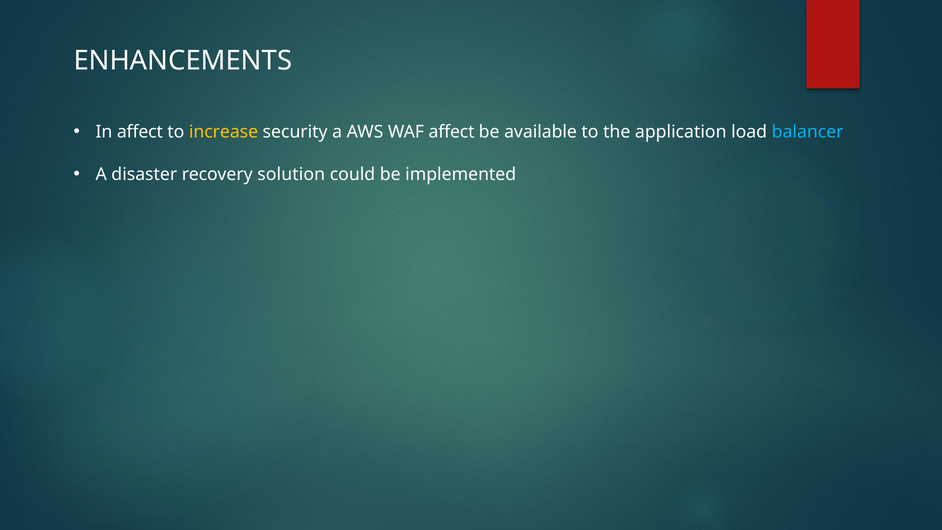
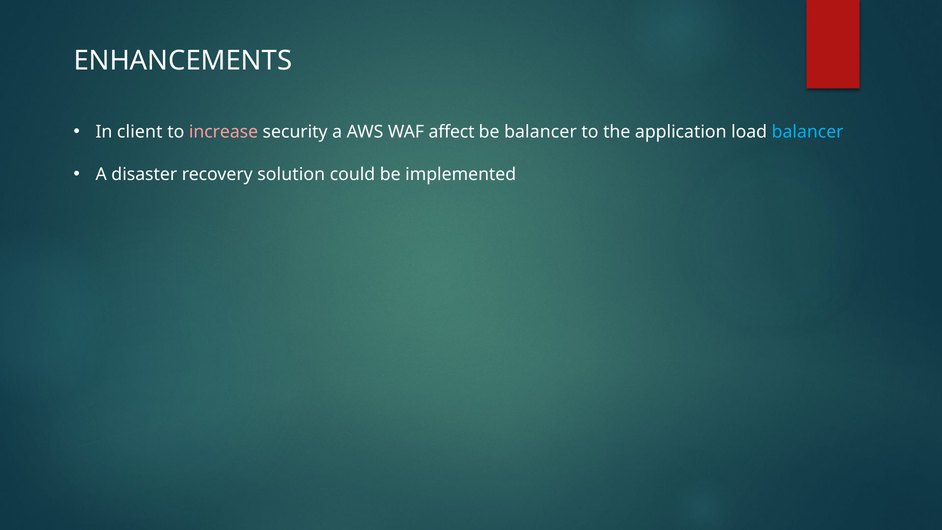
In affect: affect -> client (140, 132)
increase colour: yellow -> pink (224, 132)
be available: available -> balancer (540, 132)
